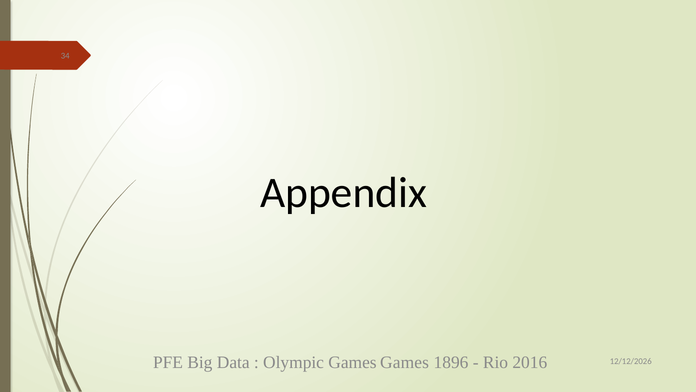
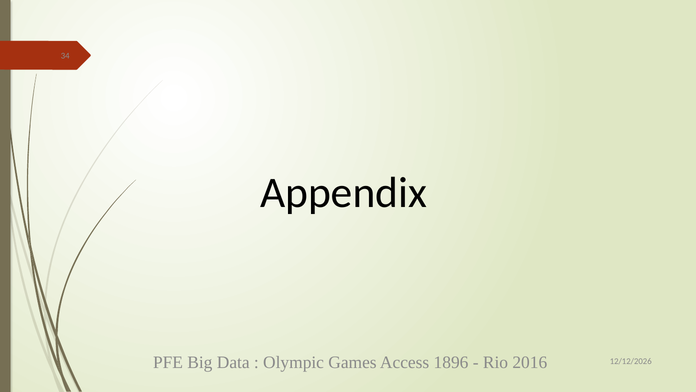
Games Games: Games -> Access (405, 362)
